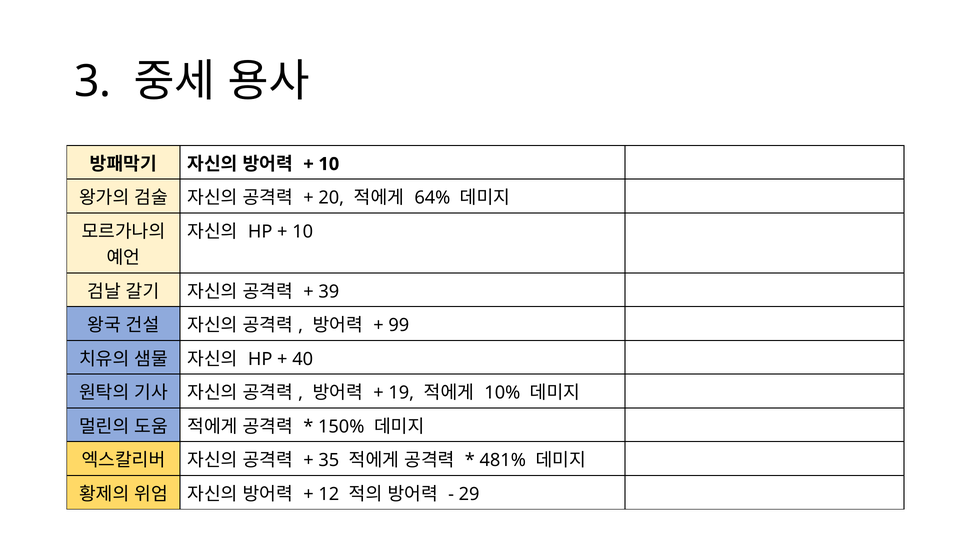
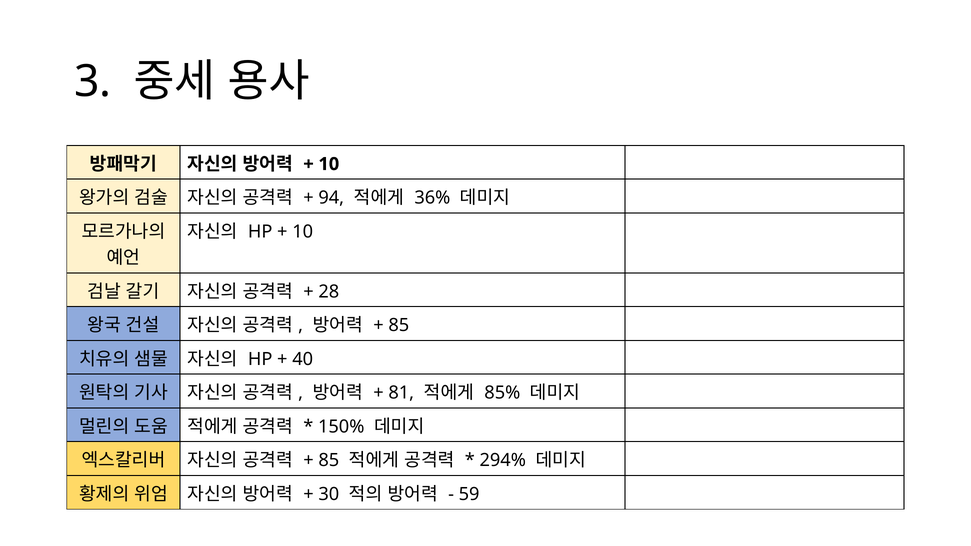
20: 20 -> 94 (331, 198)
64%: 64% -> 36% (432, 198)
39: 39 -> 28 (329, 292)
99: 99 -> 85 (399, 325)
19: 19 -> 81 (401, 393)
10%: 10% -> 85% (502, 393)
35: 35 -> 85 (329, 461)
481%: 481% -> 294% (503, 461)
12: 12 -> 30 (329, 494)
29: 29 -> 59 (469, 494)
